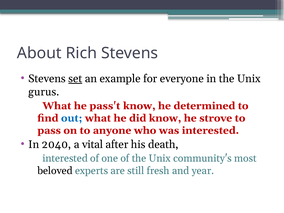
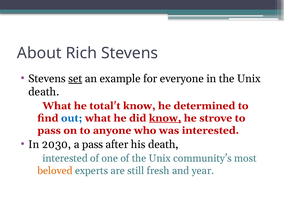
gurus: gurus -> death (44, 92)
pass't: pass't -> total't (105, 106)
know underline: none -> present (165, 118)
2040: 2040 -> 2030 (56, 144)
a vital: vital -> pass (93, 144)
beloved colour: black -> orange (55, 171)
